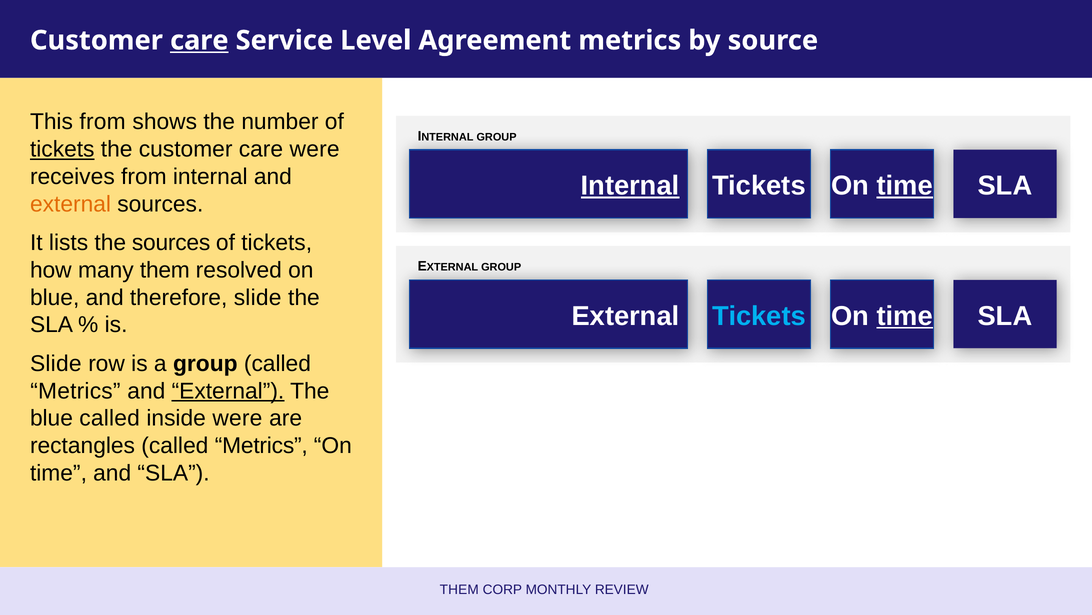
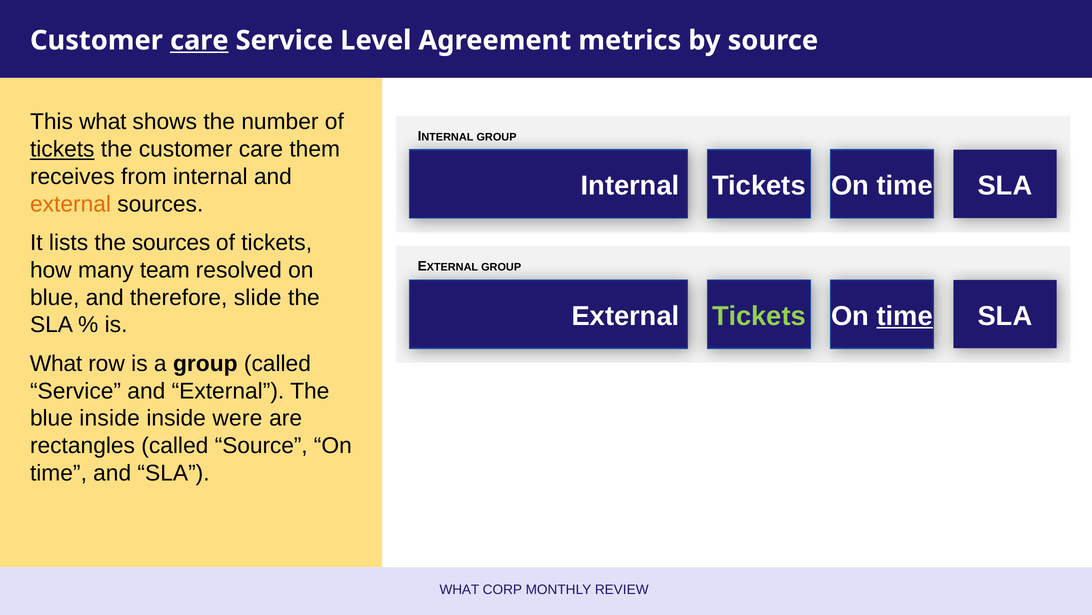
This from: from -> what (103, 122)
care were: were -> them (315, 149)
Internal underline: present -> none (630, 186)
time underline: present -> none (905, 186)
many them: them -> team (165, 270)
Tickets colour: light blue -> light green (759, 316)
Slide: Slide -> What (56, 363)
Metrics: Metrics -> Service (76, 391)
External underline: present -> none (228, 391)
blue called: called -> inside (110, 418)
rectangles called Metrics: Metrics -> Source (261, 445)
THEM: THEM -> WHAT (459, 589)
